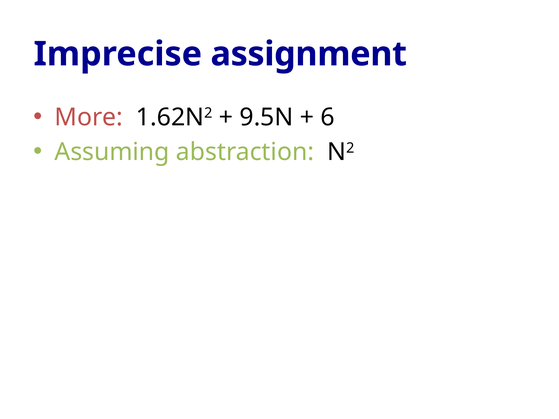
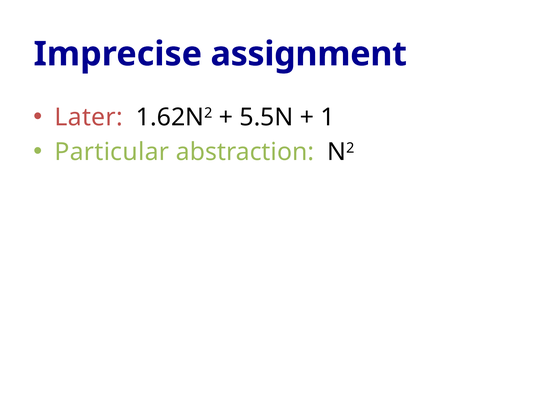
More: More -> Later (89, 117)
9.5N: 9.5N -> 5.5N (266, 117)
6: 6 -> 1 (328, 117)
Assuming: Assuming -> Particular (112, 152)
